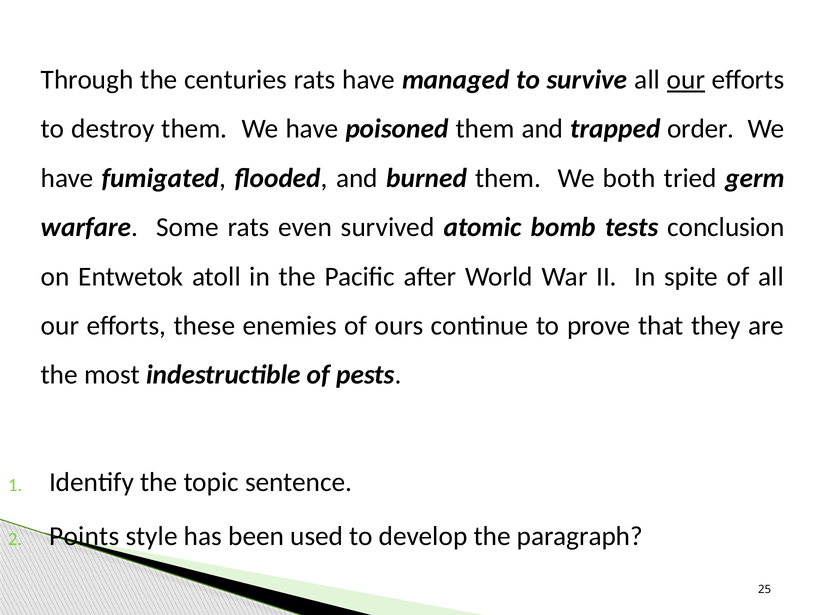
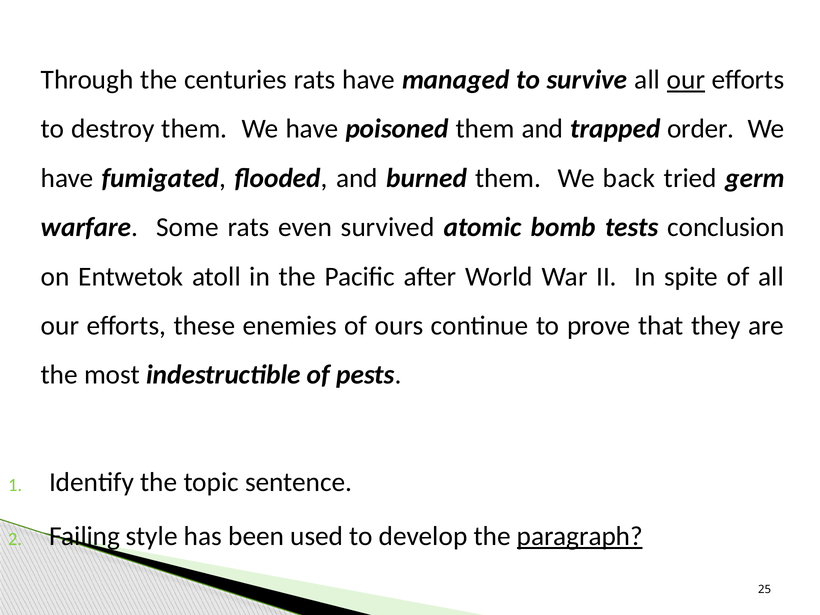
both: both -> back (629, 178)
Points: Points -> Failing (85, 536)
paragraph underline: none -> present (580, 536)
